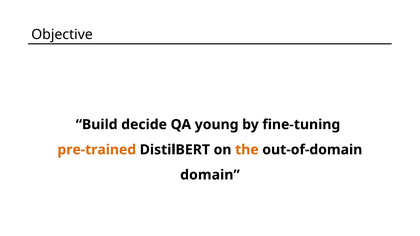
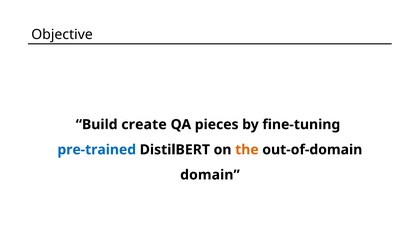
decide: decide -> create (144, 125)
young: young -> pieces (217, 125)
pre-trained colour: orange -> blue (97, 150)
